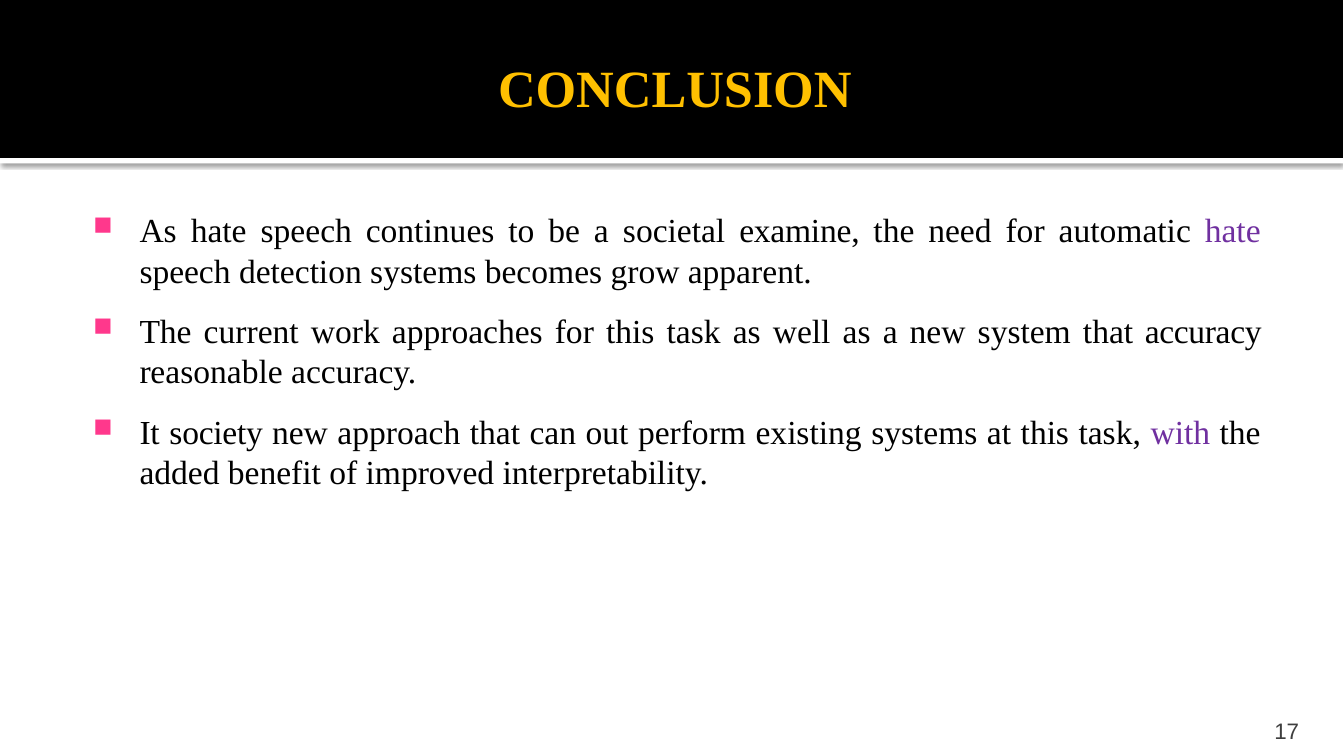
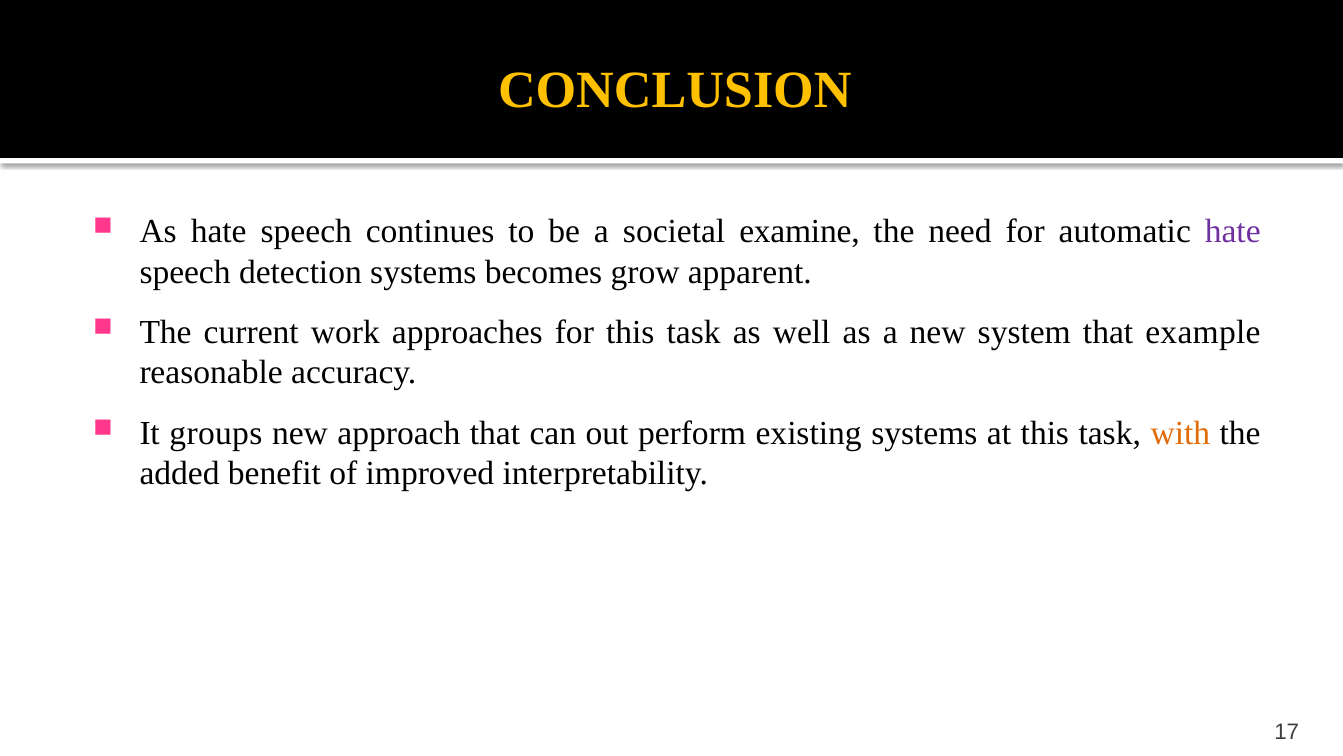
that accuracy: accuracy -> example (1203, 332)
society: society -> groups (216, 433)
with colour: purple -> orange (1180, 433)
